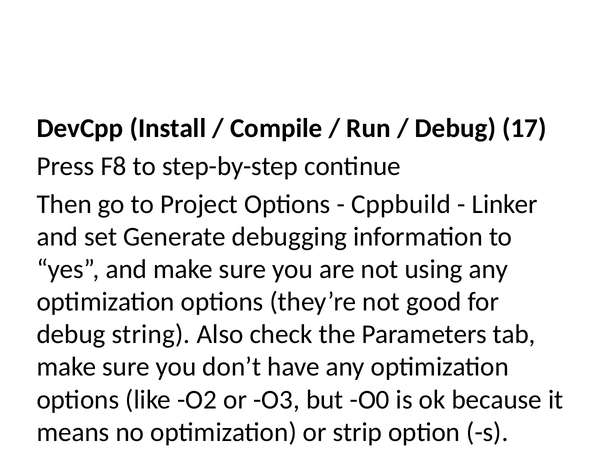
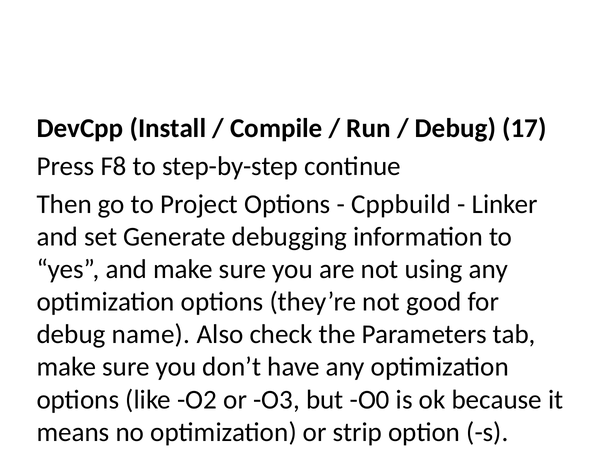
string: string -> name (151, 334)
